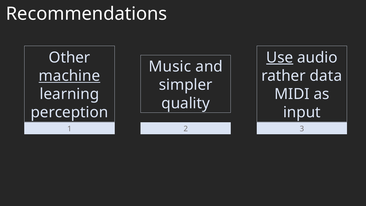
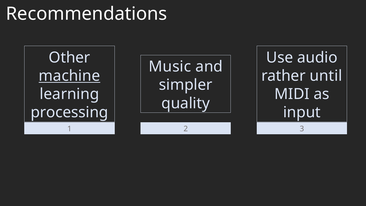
Use underline: present -> none (280, 57)
data: data -> until (326, 76)
perception: perception -> processing (69, 112)
